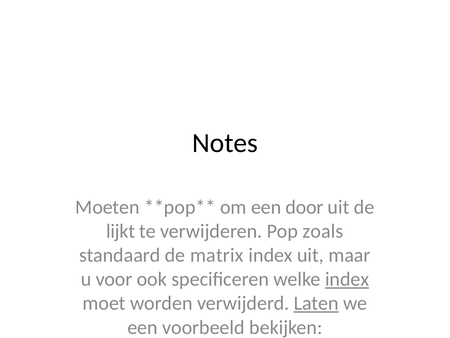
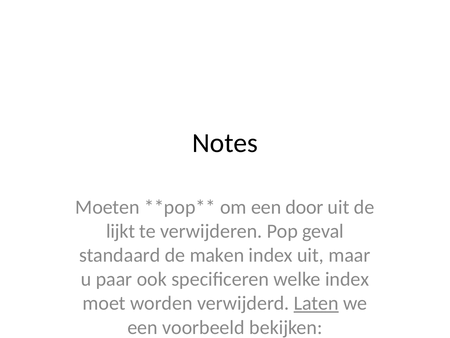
zoals: zoals -> geval (323, 231)
matrix: matrix -> maken (217, 255)
voor: voor -> paar (114, 279)
index underline: present -> none (347, 279)
